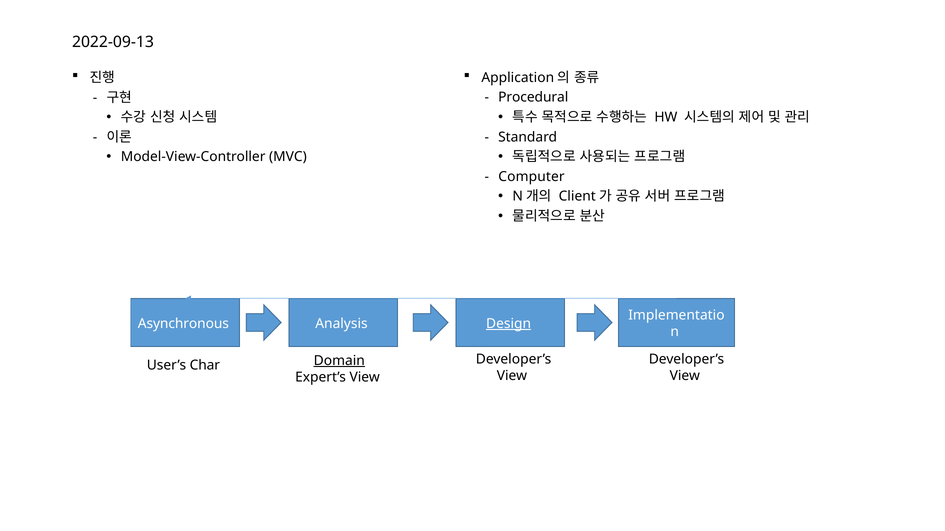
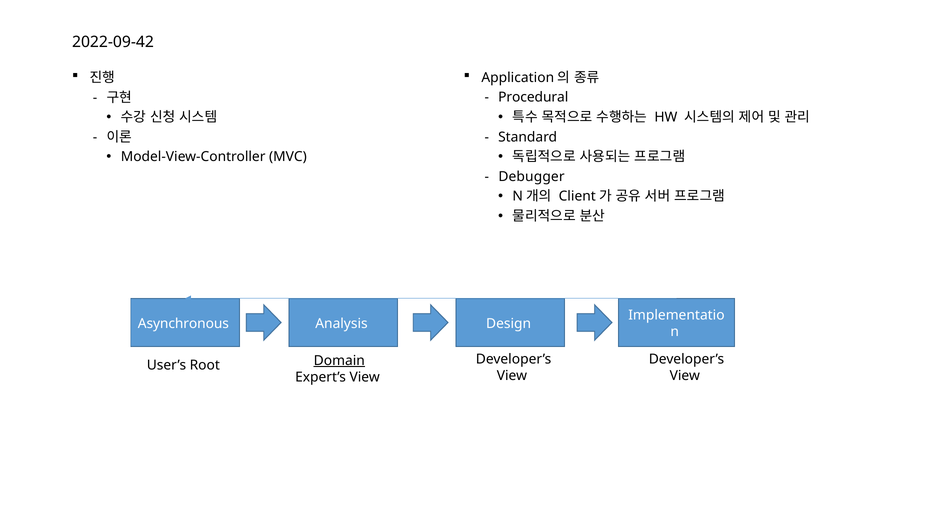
2022-09-13: 2022-09-13 -> 2022-09-42 (113, 42)
Computer: Computer -> Debugger (531, 177)
Design underline: present -> none (509, 324)
Char: Char -> Root (205, 366)
